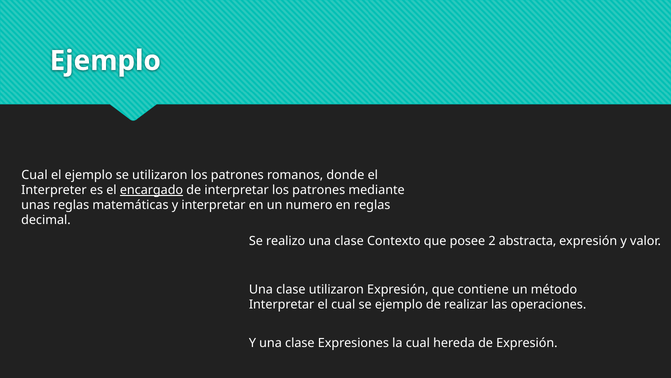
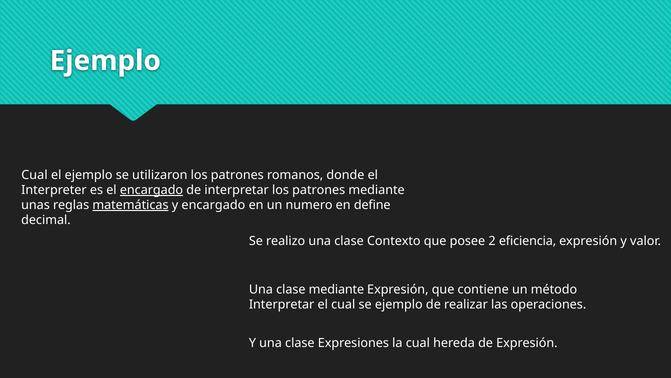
matemáticas underline: none -> present (130, 205)
y interpretar: interpretar -> encargado (213, 205)
en reglas: reglas -> define (372, 205)
abstracta: abstracta -> eficiencia (528, 241)
clase utilizaron: utilizaron -> mediante (336, 289)
